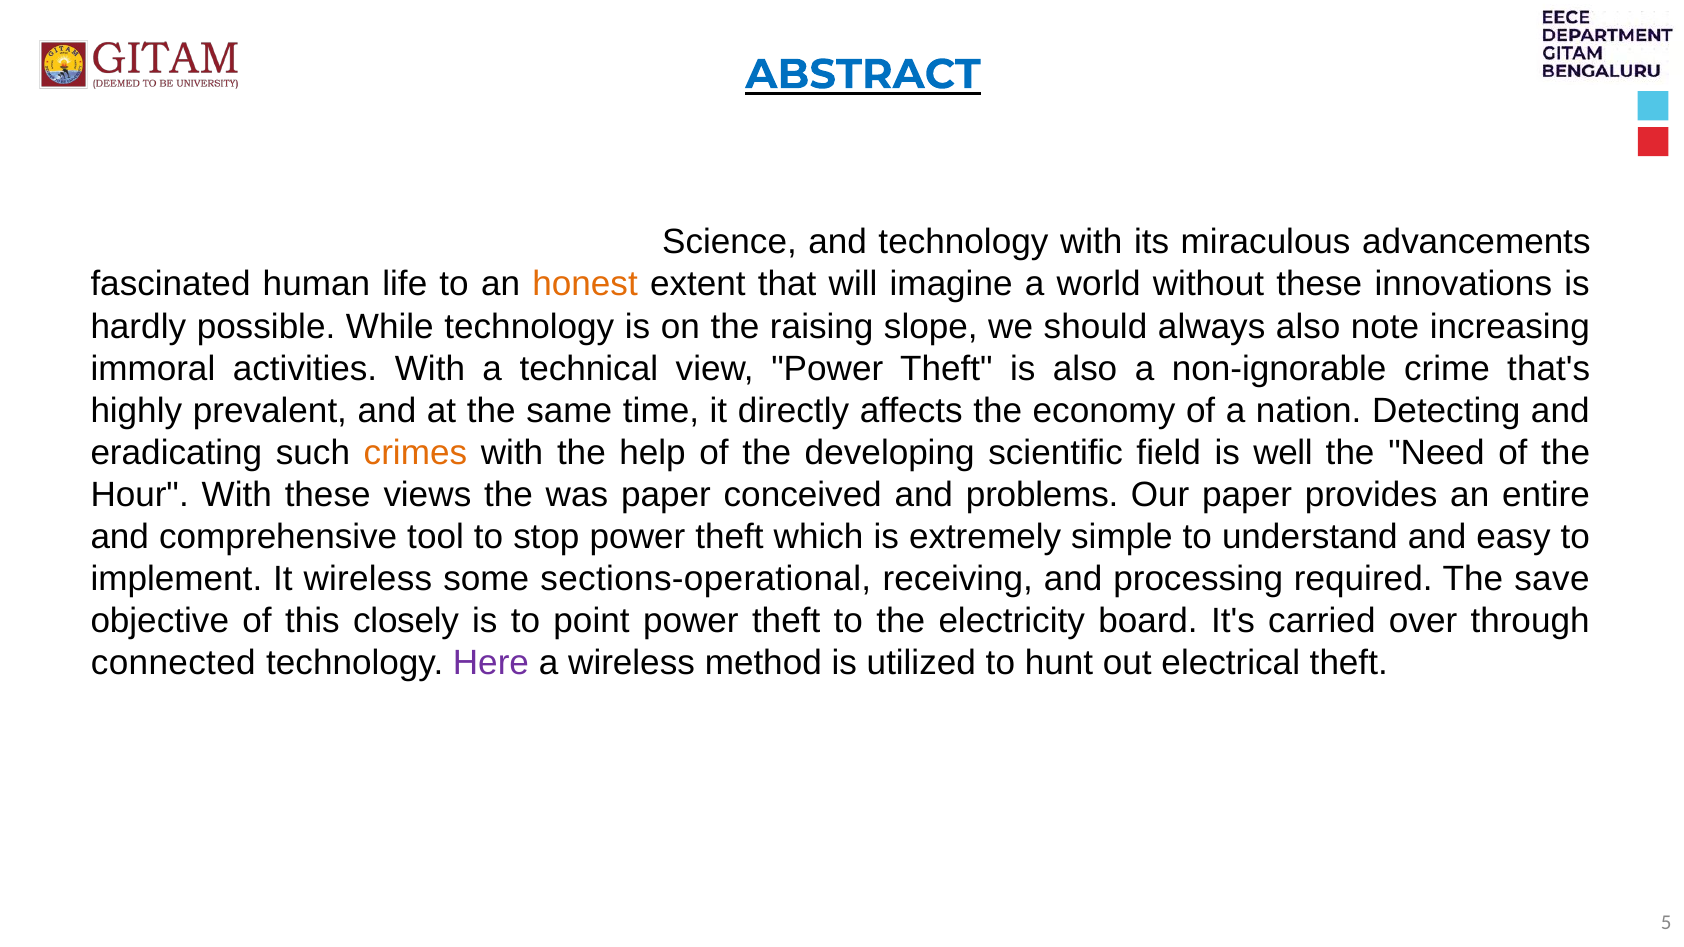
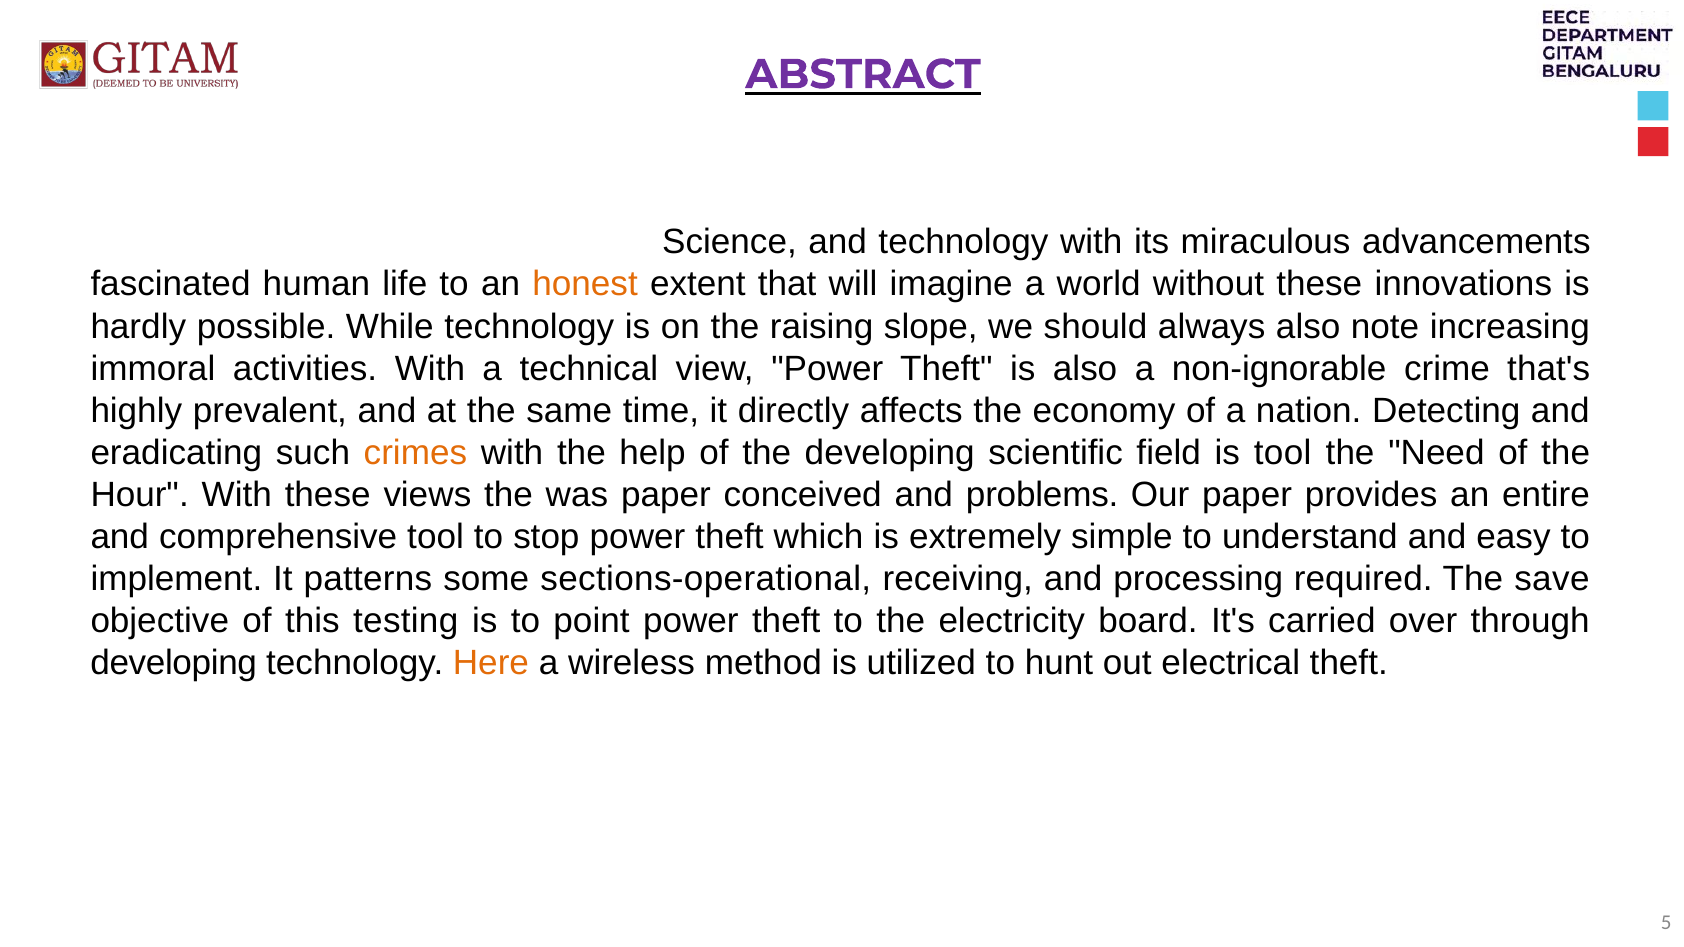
ABSTRACT colour: blue -> purple (863, 74)
is well: well -> tool (1283, 453)
It wireless: wireless -> patterns (368, 579)
closely: closely -> testing (406, 621)
connected: connected -> developing (174, 664)
Here colour: purple -> orange (491, 664)
